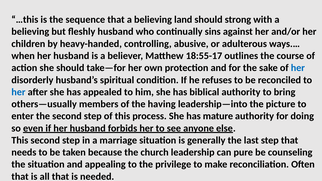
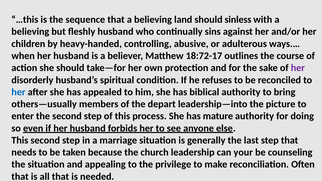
strong: strong -> sinless (238, 20)
18:55-17: 18:55-17 -> 18:72-17 (204, 56)
her colour: blue -> purple (298, 68)
having: having -> depart (162, 104)
pure: pure -> your (243, 152)
